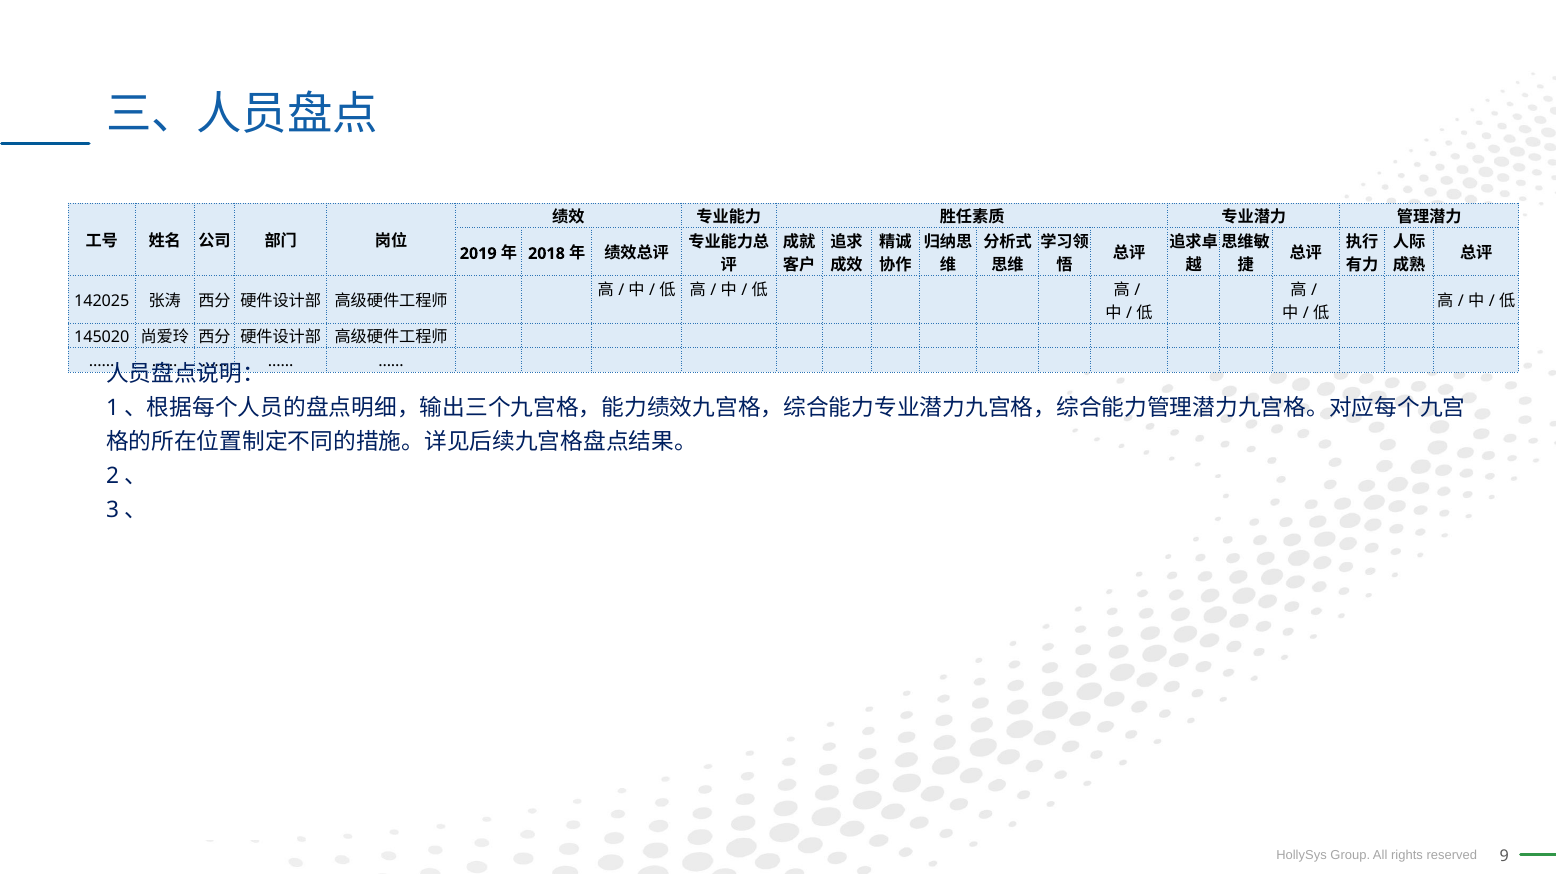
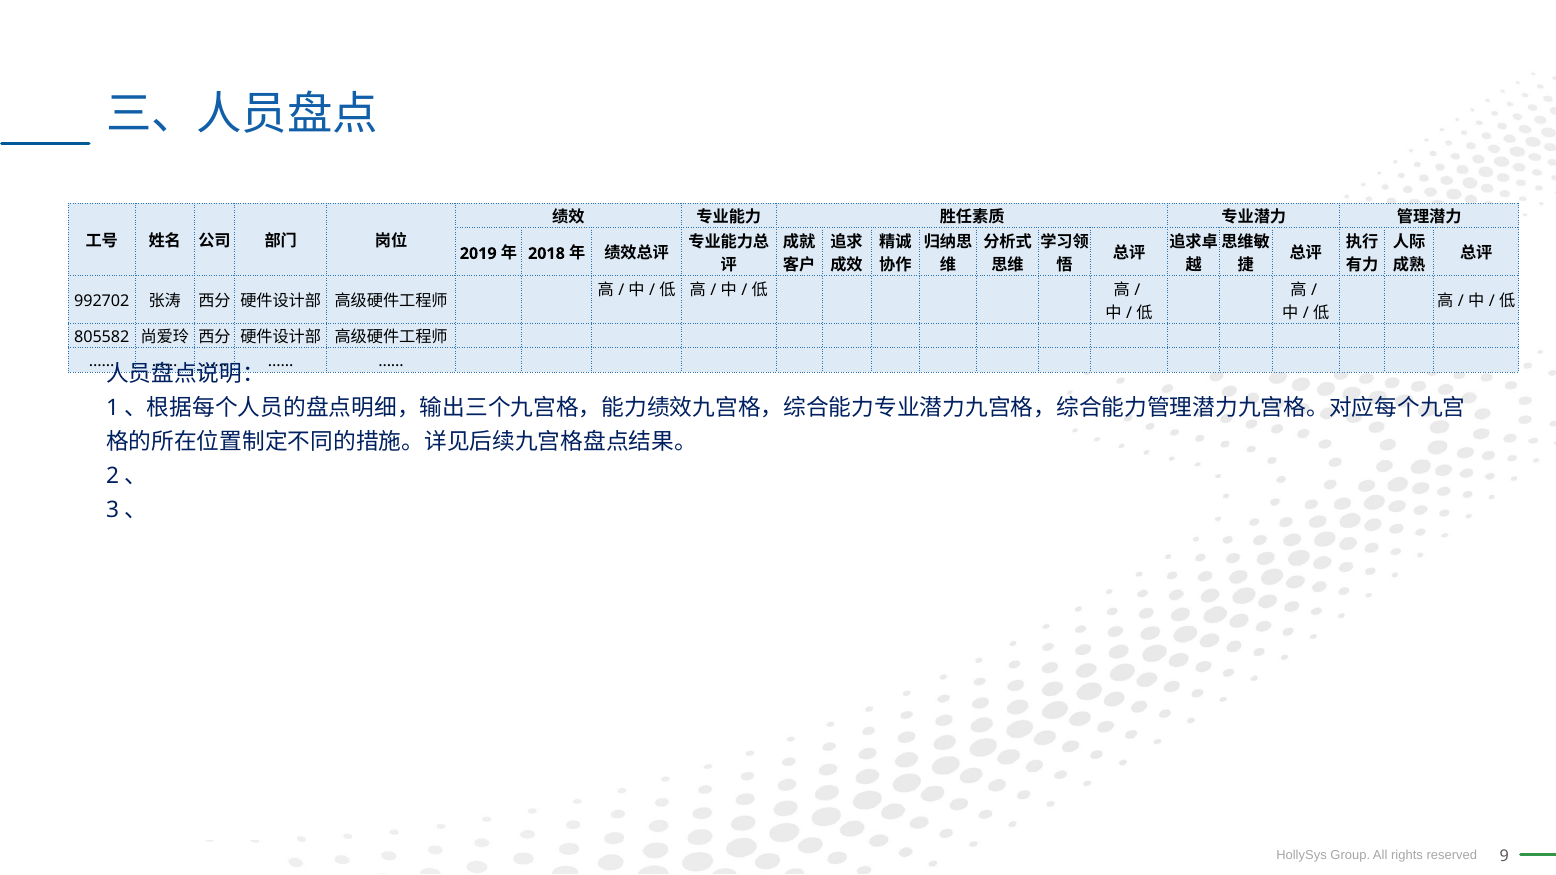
142025: 142025 -> 992702 (102, 301)
145020: 145020 -> 805582 (102, 337)
